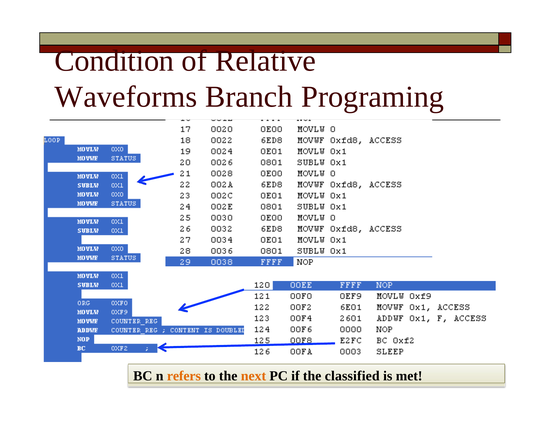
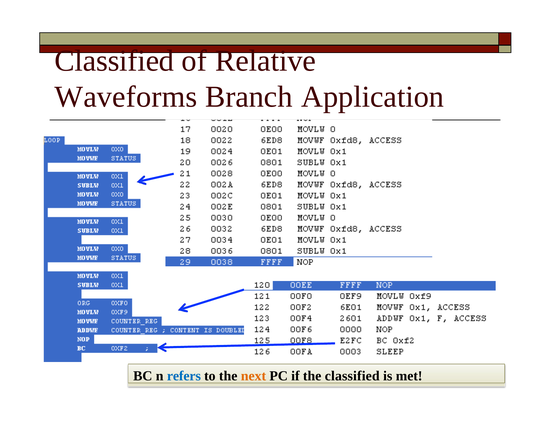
Condition: Condition -> Classified (114, 61)
Programing: Programing -> Application (373, 97)
refers colour: orange -> blue (184, 376)
